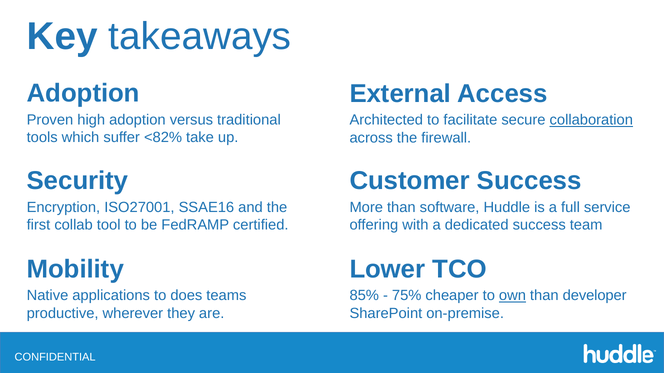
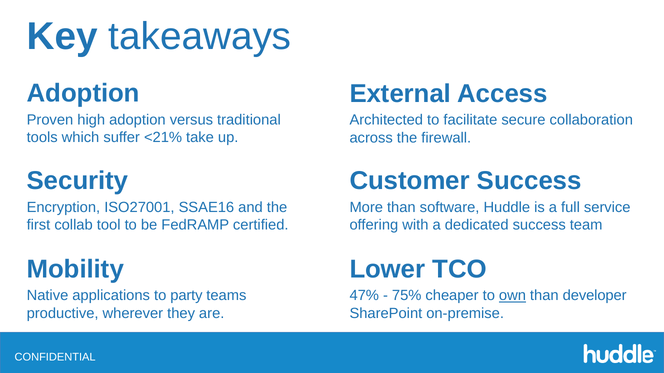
collaboration underline: present -> none (591, 120)
<82%: <82% -> <21% (163, 138)
85%: 85% -> 47% (364, 296)
does: does -> party (186, 296)
